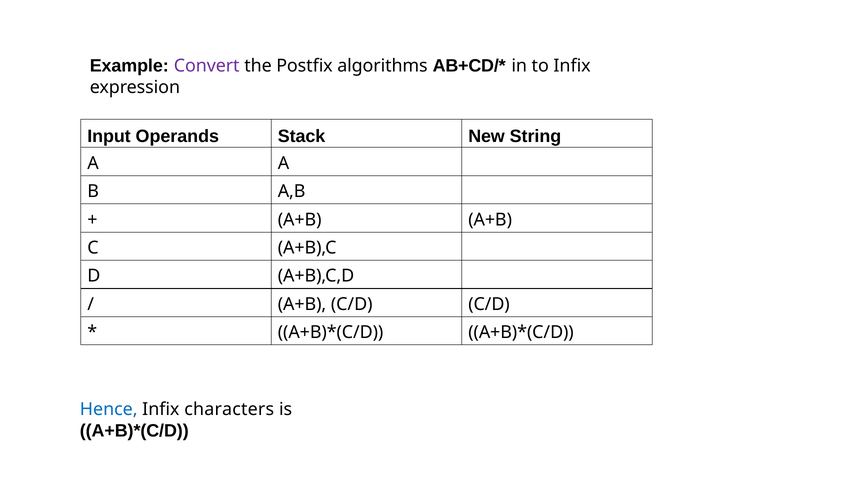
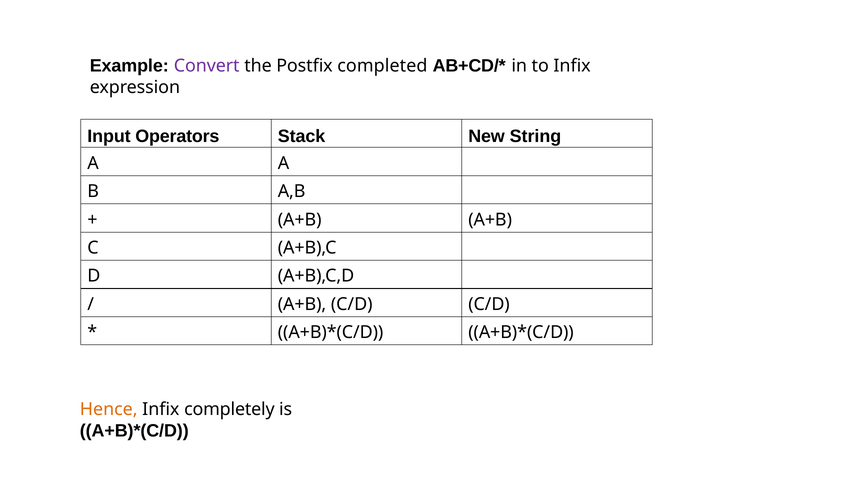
algorithms: algorithms -> completed (382, 66)
Operands: Operands -> Operators (177, 137)
Hence colour: blue -> orange (109, 410)
characters: characters -> completely (229, 410)
